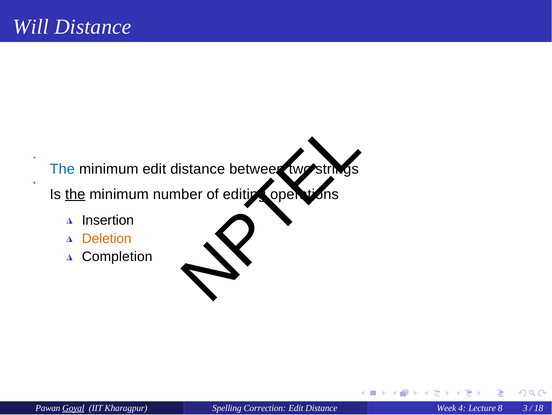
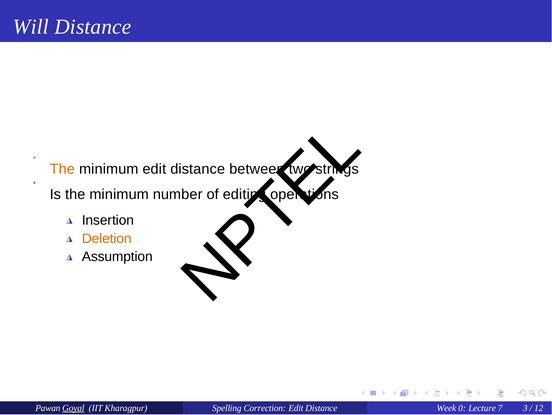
The colour: blue -> orange (62, 169)
the underline: present -> none (75, 194)
Completion: Completion -> Assumption (117, 256)
4: 4 -> 0 (462, 407)
8: 8 -> 7 (500, 407)
18: 18 -> 12 (539, 407)
